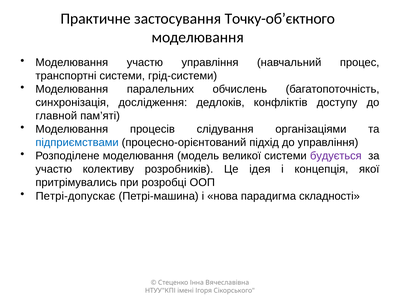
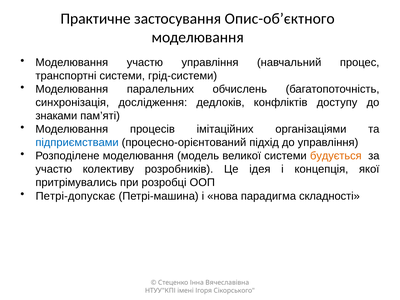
Точку-об’єктного: Точку-об’єктного -> Опис-об’єктного (280, 19)
главной: главной -> знаками (56, 116)
слідування: слідування -> імітаційних (225, 129)
будується colour: purple -> orange (336, 156)
